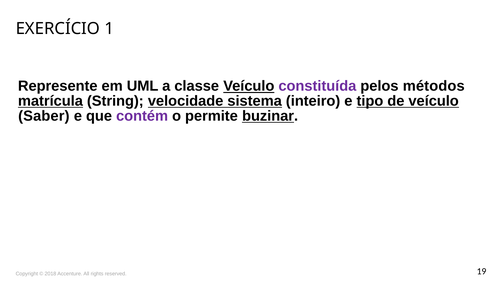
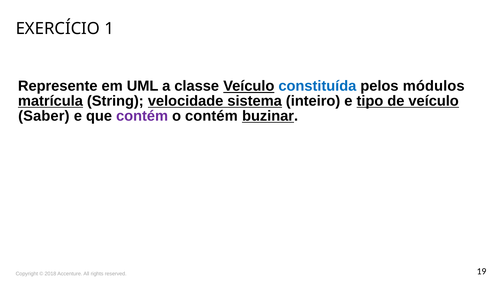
constituída colour: purple -> blue (317, 86)
métodos: métodos -> módulos (434, 86)
o permite: permite -> contém (211, 116)
